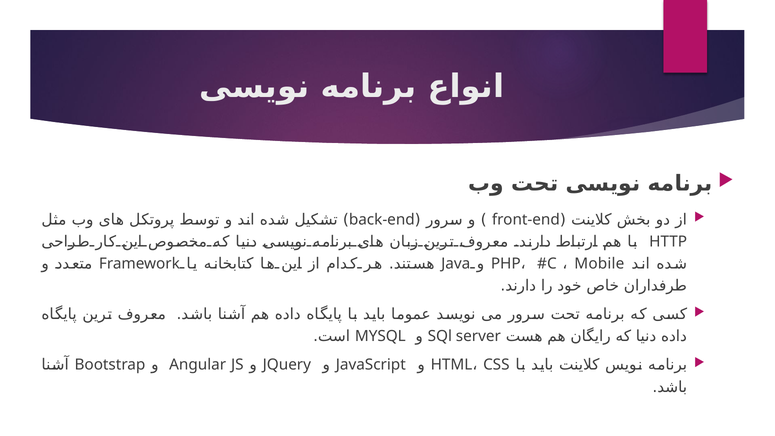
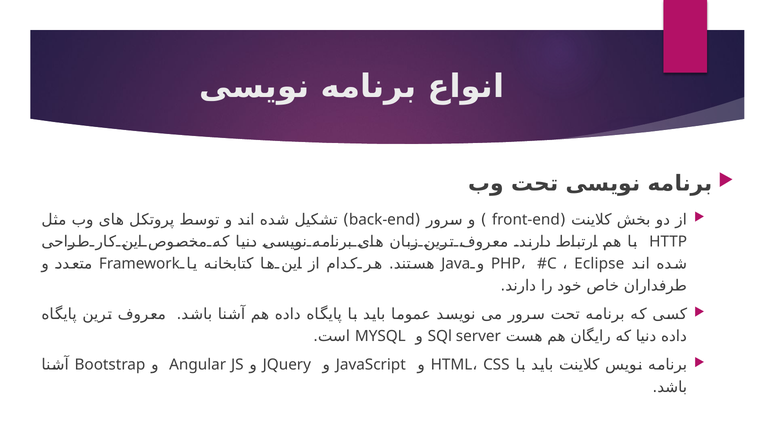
Mobile: Mobile -> Eclipse (599, 264)
